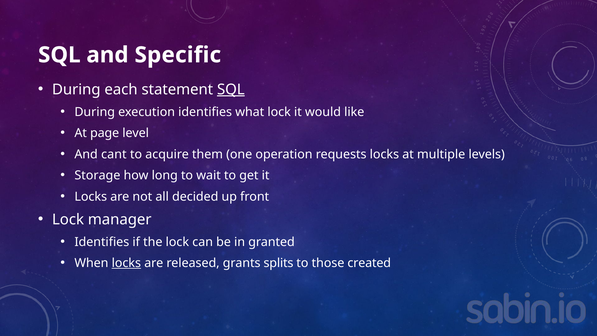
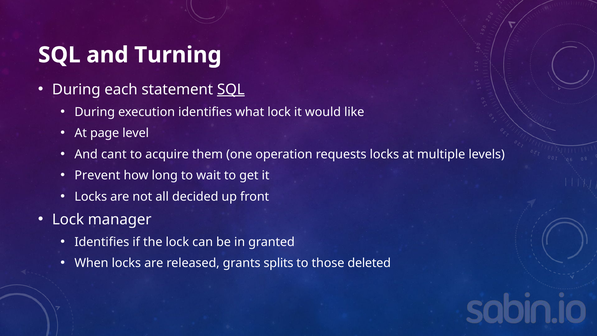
Specific: Specific -> Turning (178, 55)
Storage: Storage -> Prevent (97, 175)
locks underline: present -> none (126, 263)
created: created -> deleted (369, 263)
